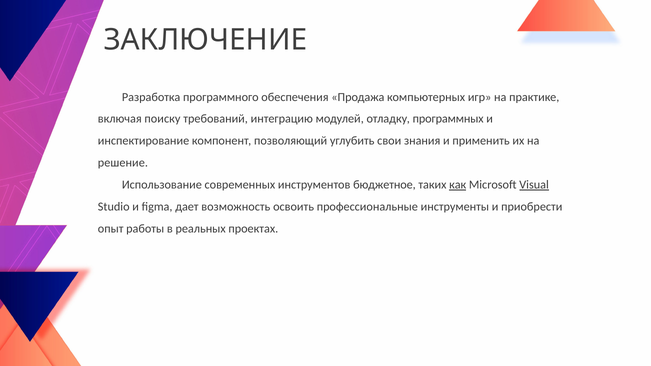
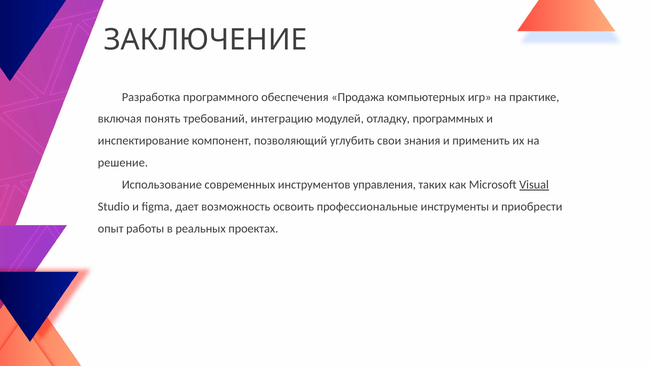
поиску: поиску -> понять (162, 119)
бюджетное: бюджетное -> управления (384, 185)
как underline: present -> none (458, 185)
